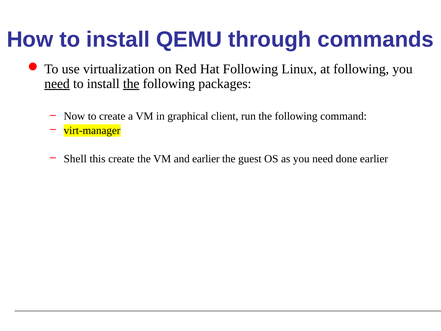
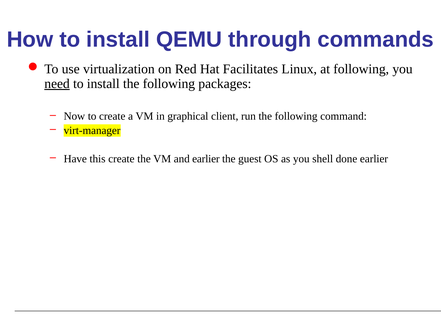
Hat Following: Following -> Facilitates (250, 69)
the underline: present -> none (131, 84)
Shell: Shell -> Have (75, 159)
as you need: need -> shell (323, 159)
